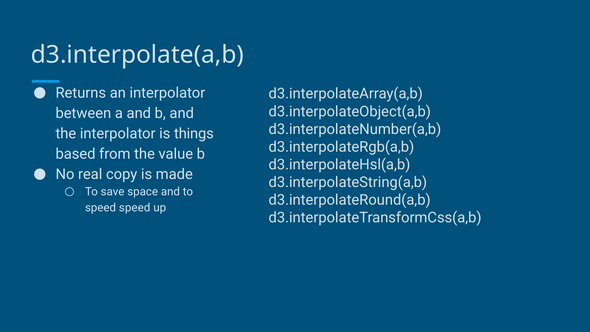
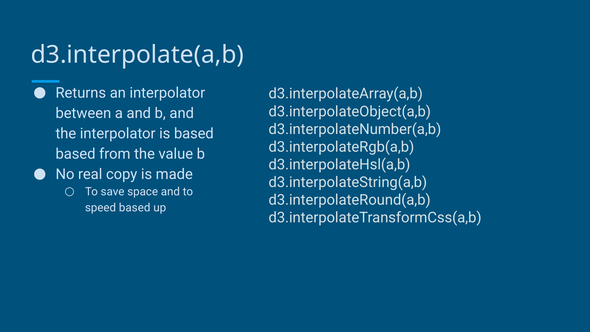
is things: things -> based (194, 133)
speed speed: speed -> based (135, 208)
